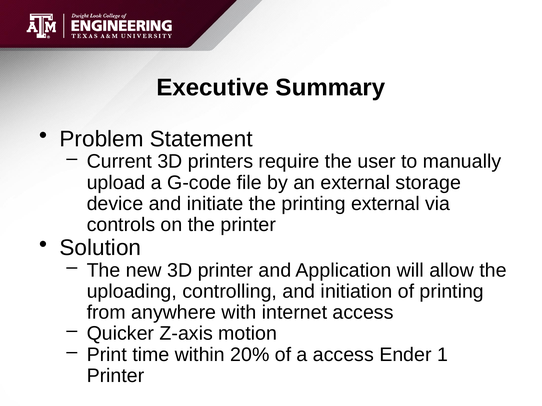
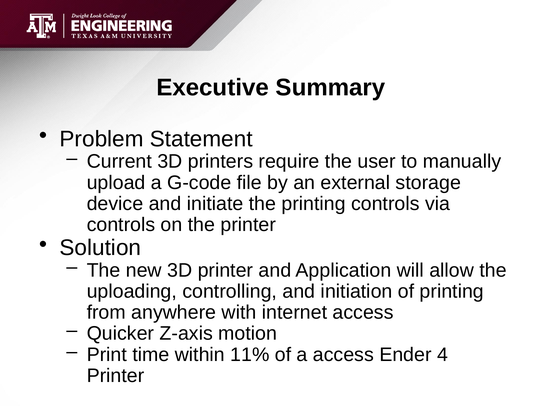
printing external: external -> controls (385, 204)
20%: 20% -> 11% (250, 355)
1: 1 -> 4 (442, 355)
